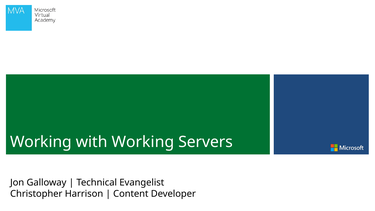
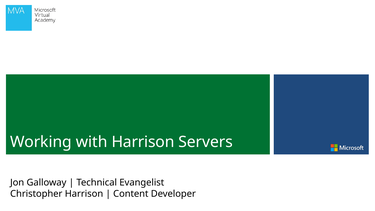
with Working: Working -> Harrison (143, 142)
